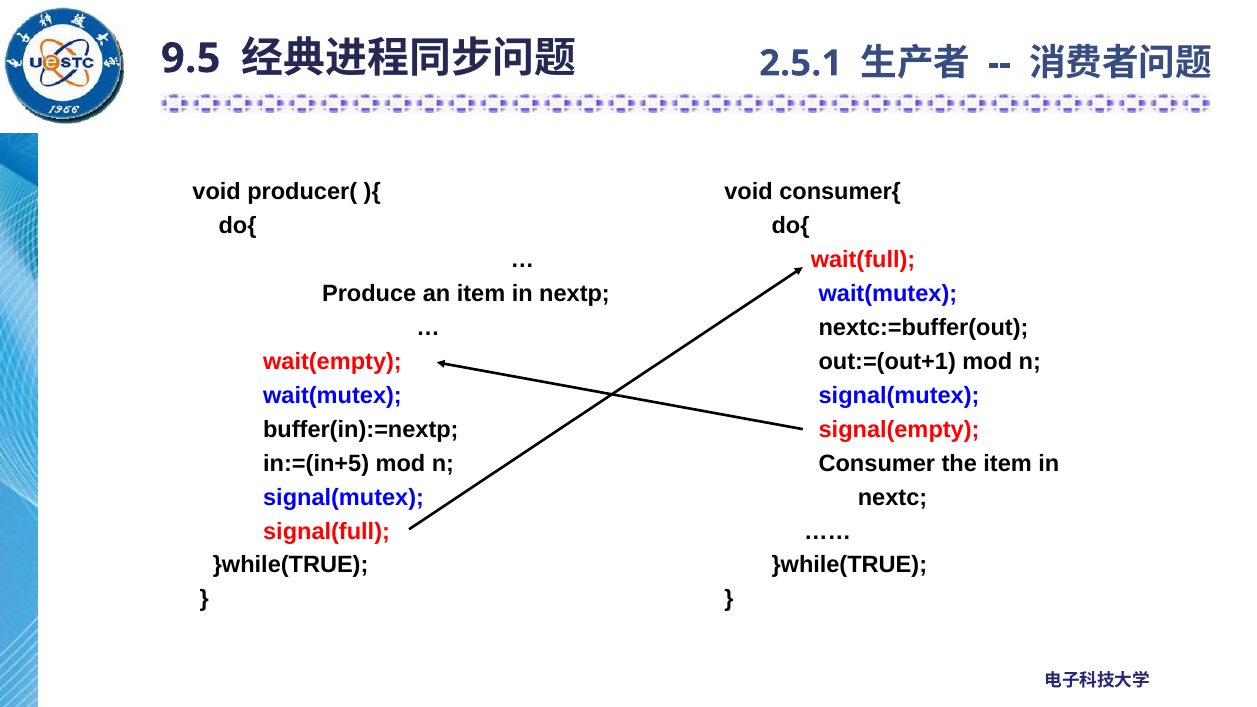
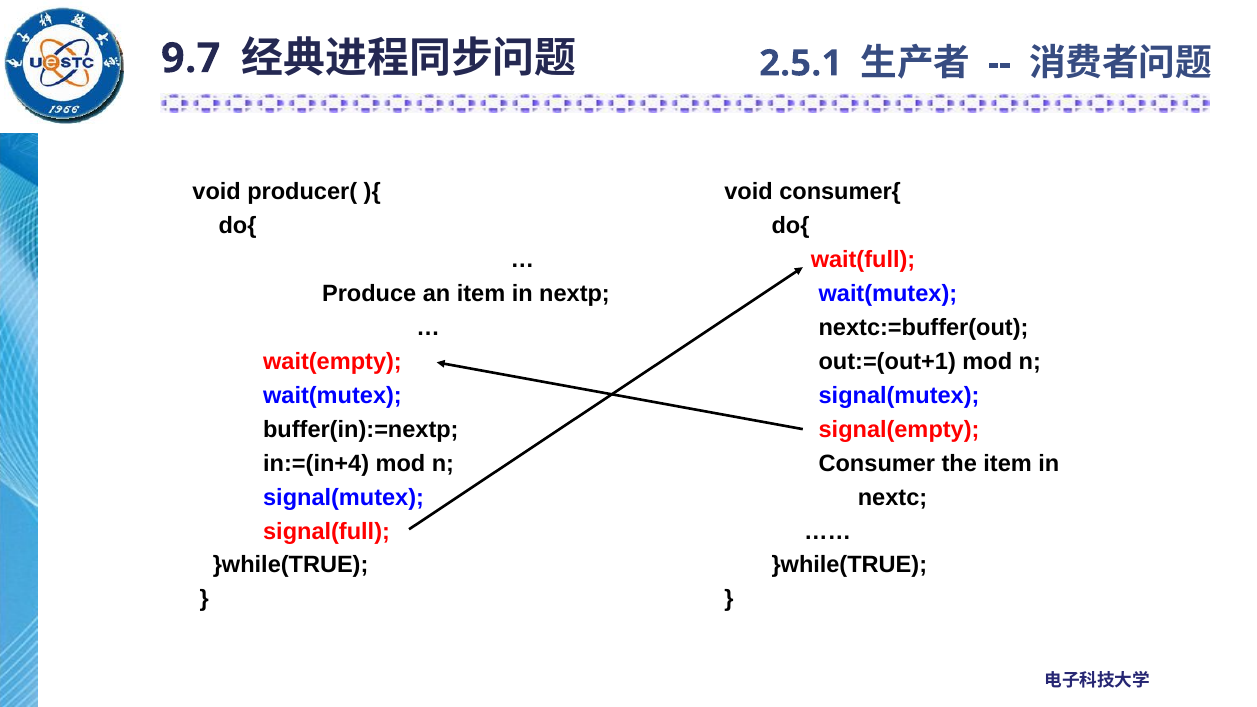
9.5: 9.5 -> 9.7 (191, 58)
in:=(in+5: in:=(in+5 -> in:=(in+4 (316, 463)
